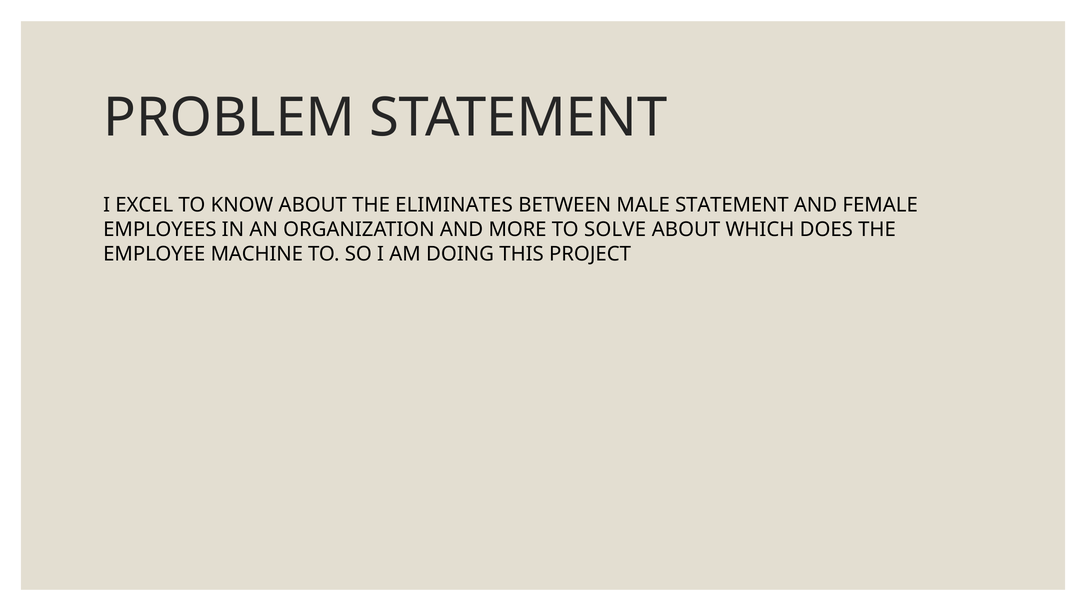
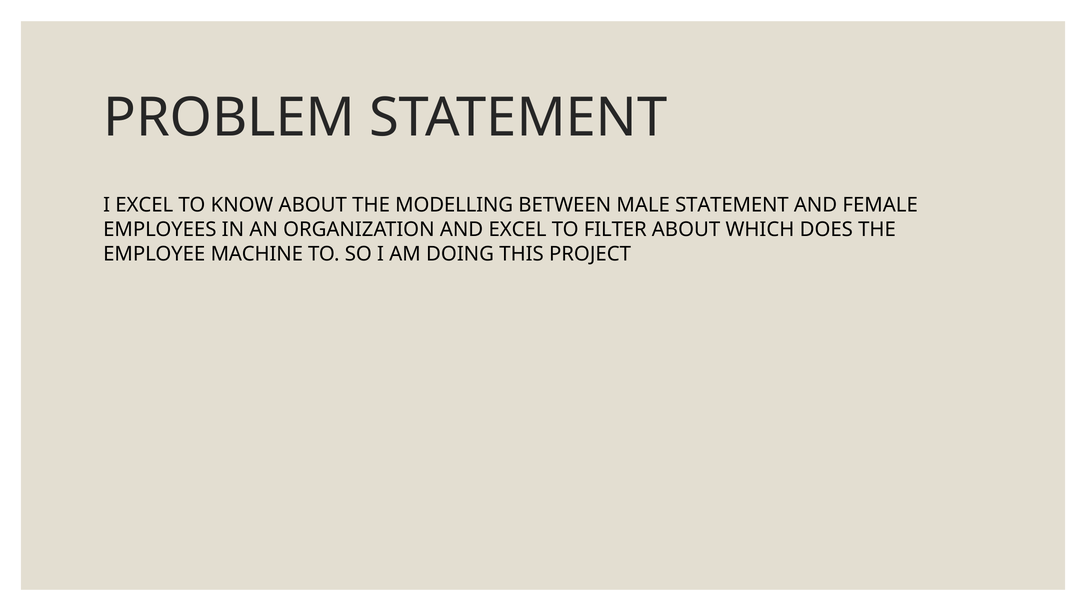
ELIMINATES: ELIMINATES -> MODELLING (454, 205)
AND MORE: MORE -> EXCEL (518, 229)
SOLVE: SOLVE -> FILTER (615, 229)
